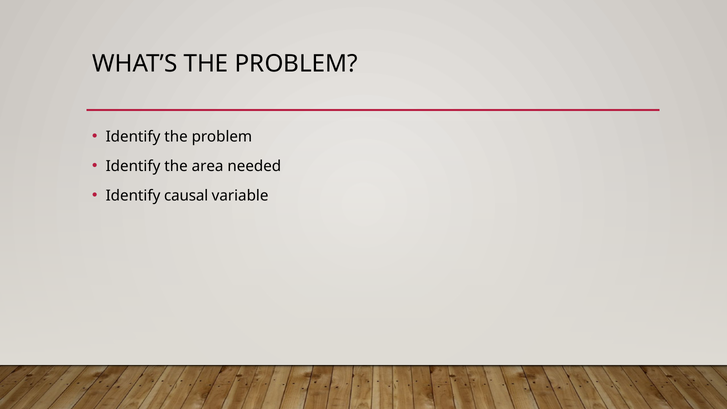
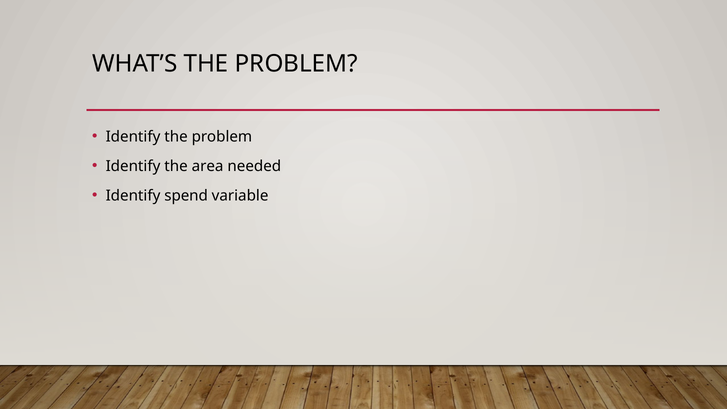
causal: causal -> spend (186, 195)
